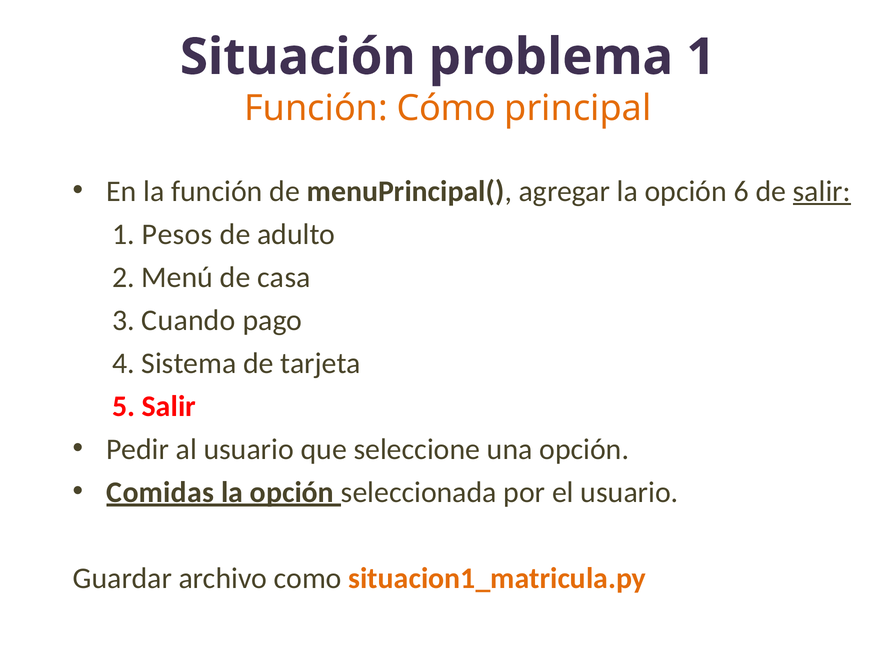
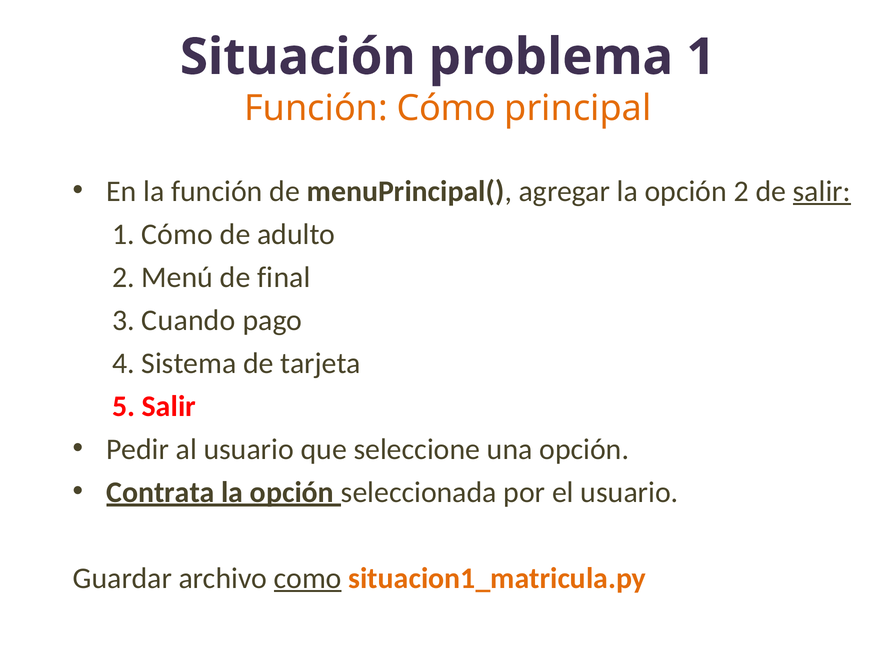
opción 6: 6 -> 2 (741, 191)
1 Pesos: Pesos -> Cómo (177, 234)
casa: casa -> final (284, 277)
Comidas: Comidas -> Contrata (160, 492)
como underline: none -> present (308, 578)
